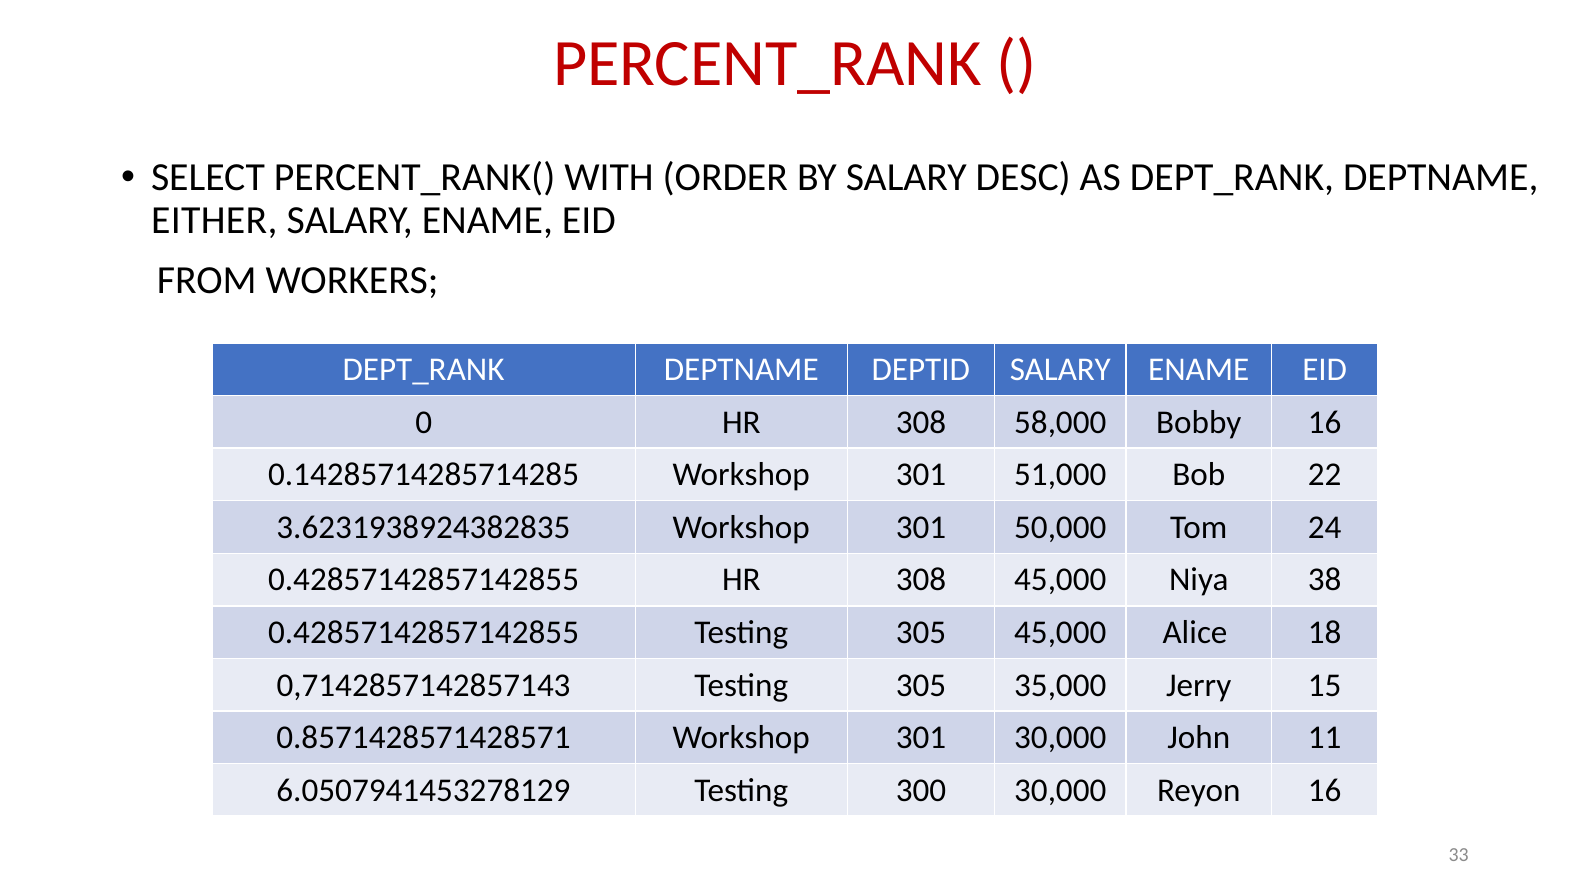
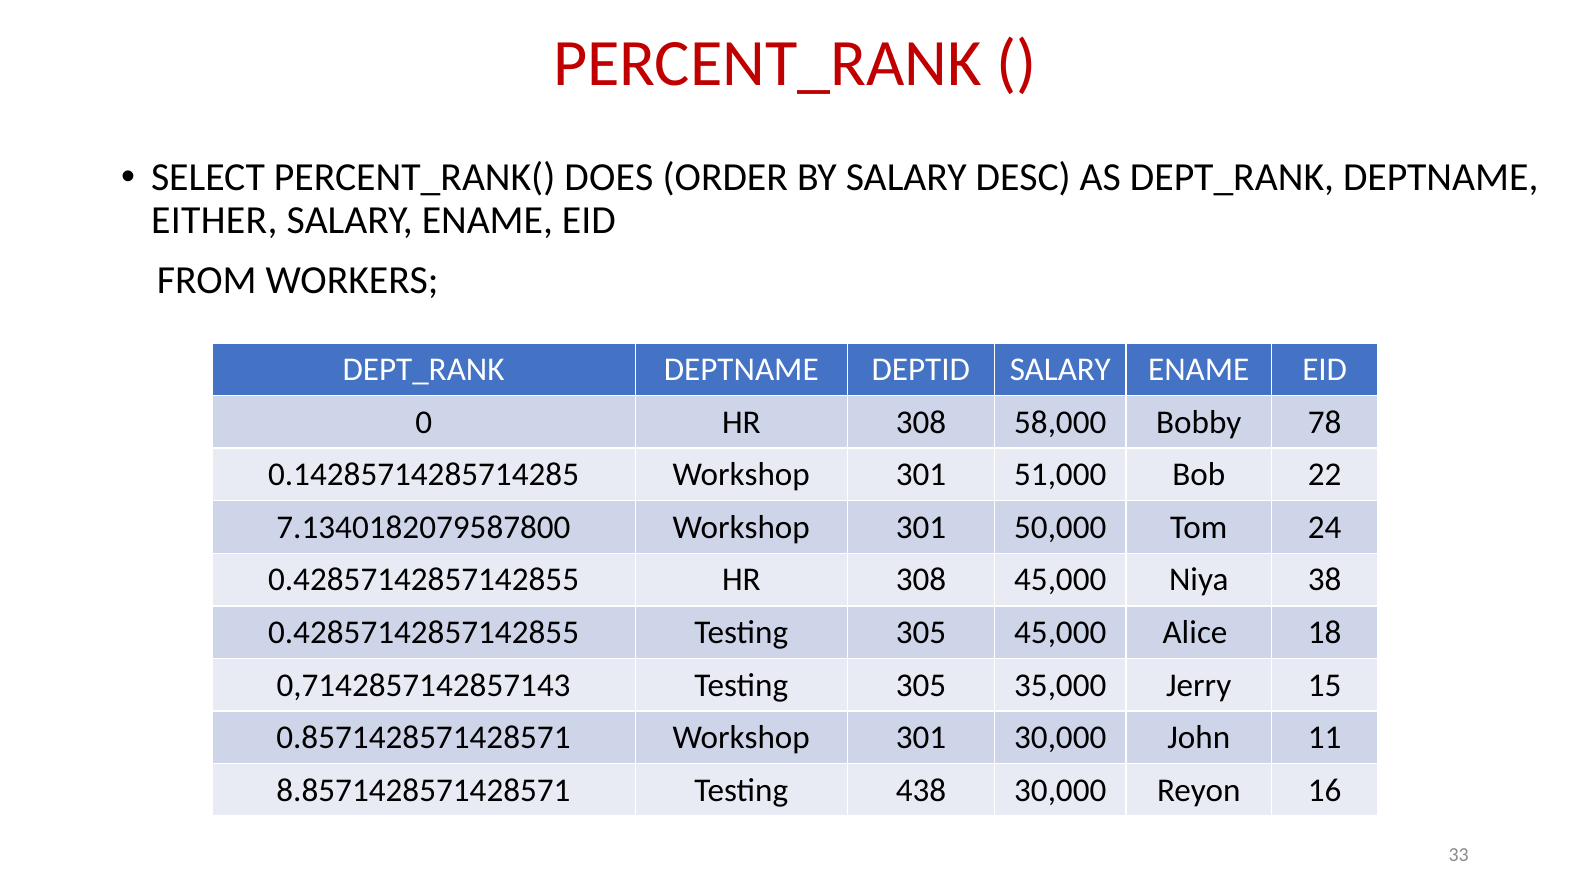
WITH: WITH -> DOES (609, 178)
Bobby 16: 16 -> 78 (1325, 422)
3.6231938924382835: 3.6231938924382835 -> 7.1340182079587800 (423, 527)
6.0507941453278129: 6.0507941453278129 -> 8.8571428571428571 (423, 790)
300: 300 -> 438 (921, 790)
